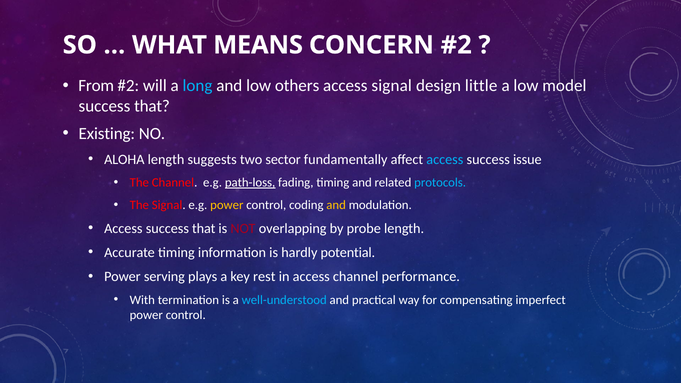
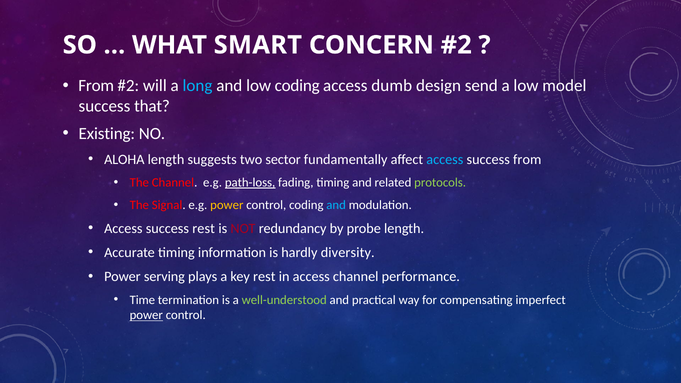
MEANS: MEANS -> SMART (258, 45)
low others: others -> coding (297, 86)
access signal: signal -> dumb (392, 86)
little: little -> send (481, 86)
success issue: issue -> from (527, 159)
protocols colour: light blue -> light green (440, 183)
and colour: yellow -> light blue (336, 205)
Access success that: that -> rest (204, 228)
overlapping: overlapping -> redundancy (293, 228)
potential: potential -> diversity (348, 253)
With: With -> Time (142, 300)
well-understood colour: light blue -> light green (284, 300)
power underline: none -> present (146, 315)
